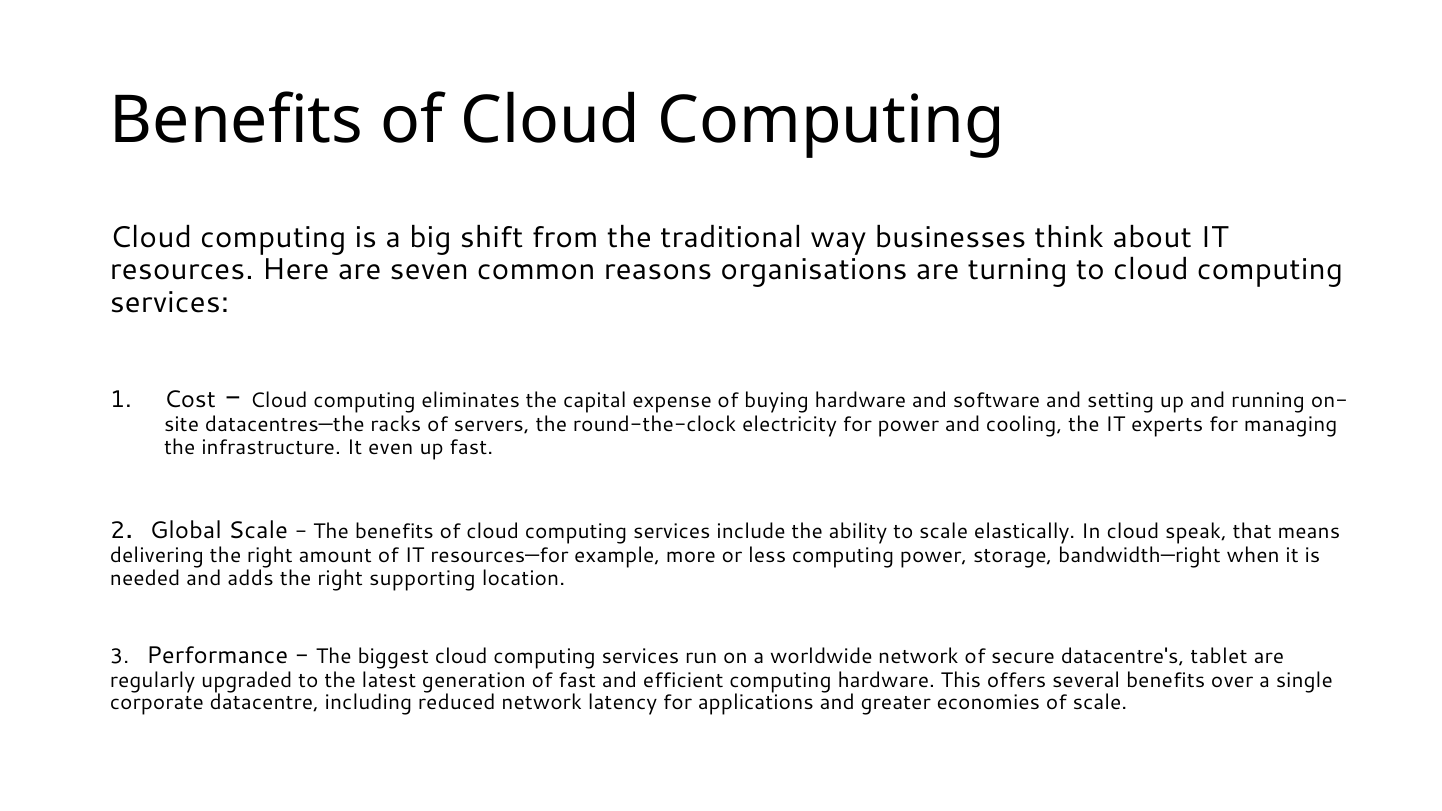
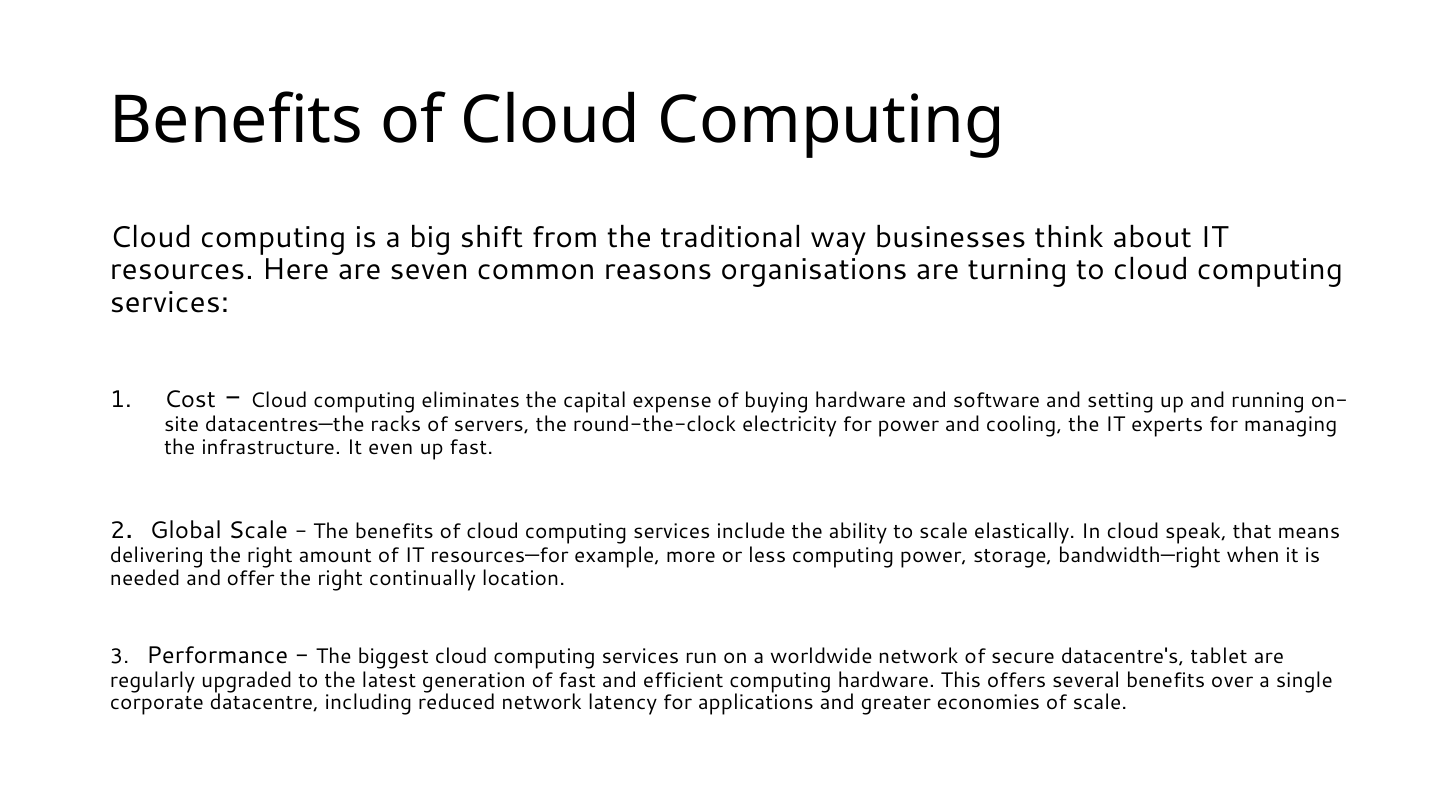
adds: adds -> offer (251, 579)
supporting: supporting -> continually (422, 579)
